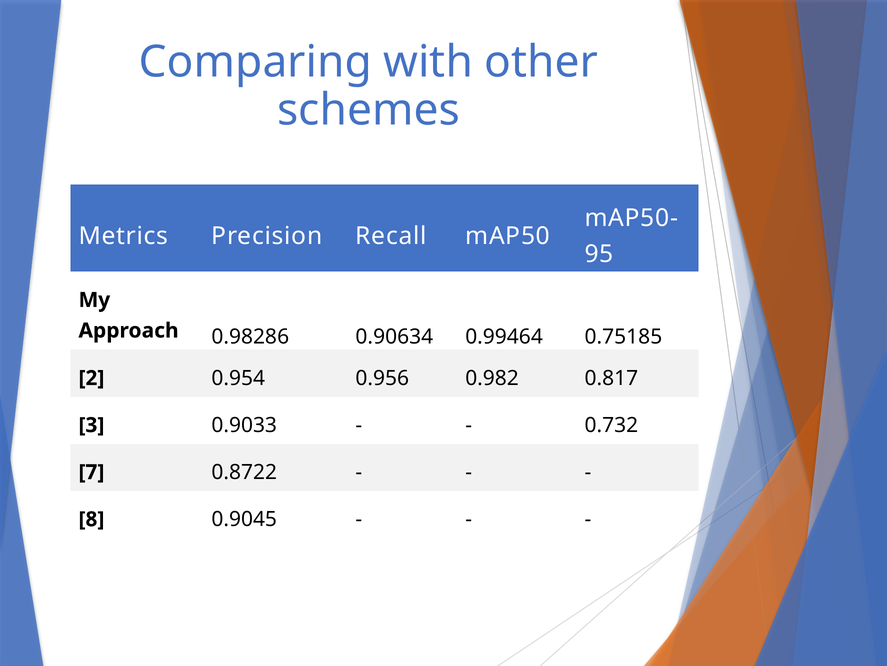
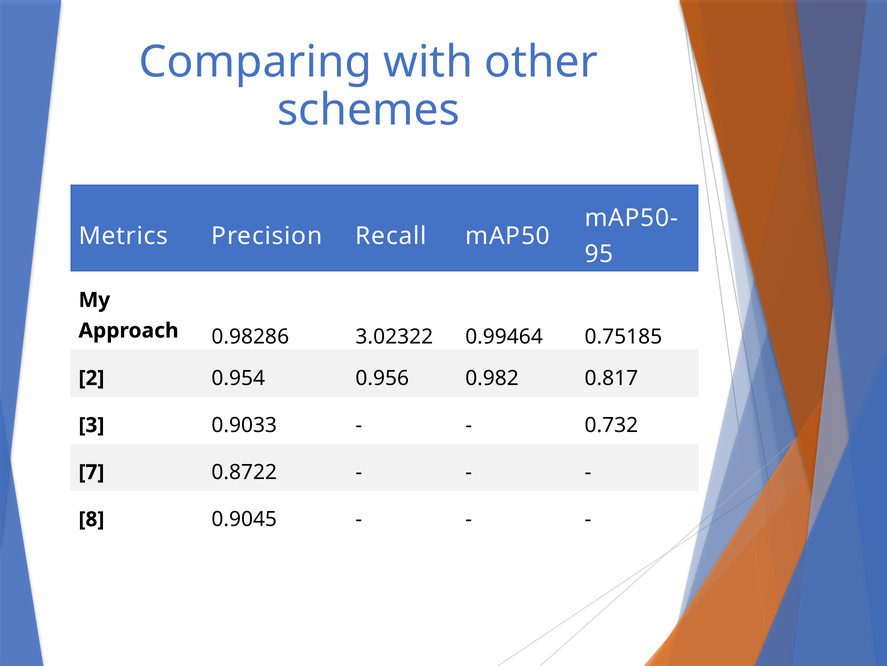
0.90634: 0.90634 -> 3.02322 (394, 336)
